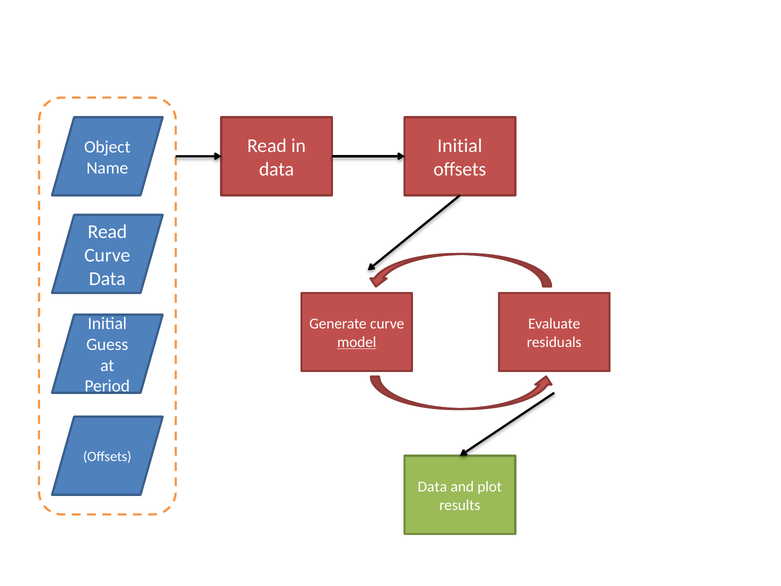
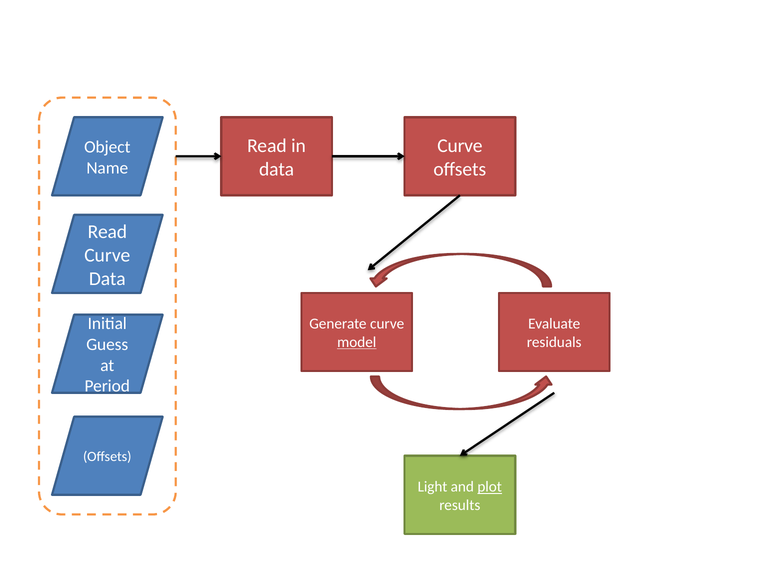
Initial: Initial -> Curve (460, 146)
Data: Data -> Light (433, 487)
plot underline: none -> present (490, 487)
